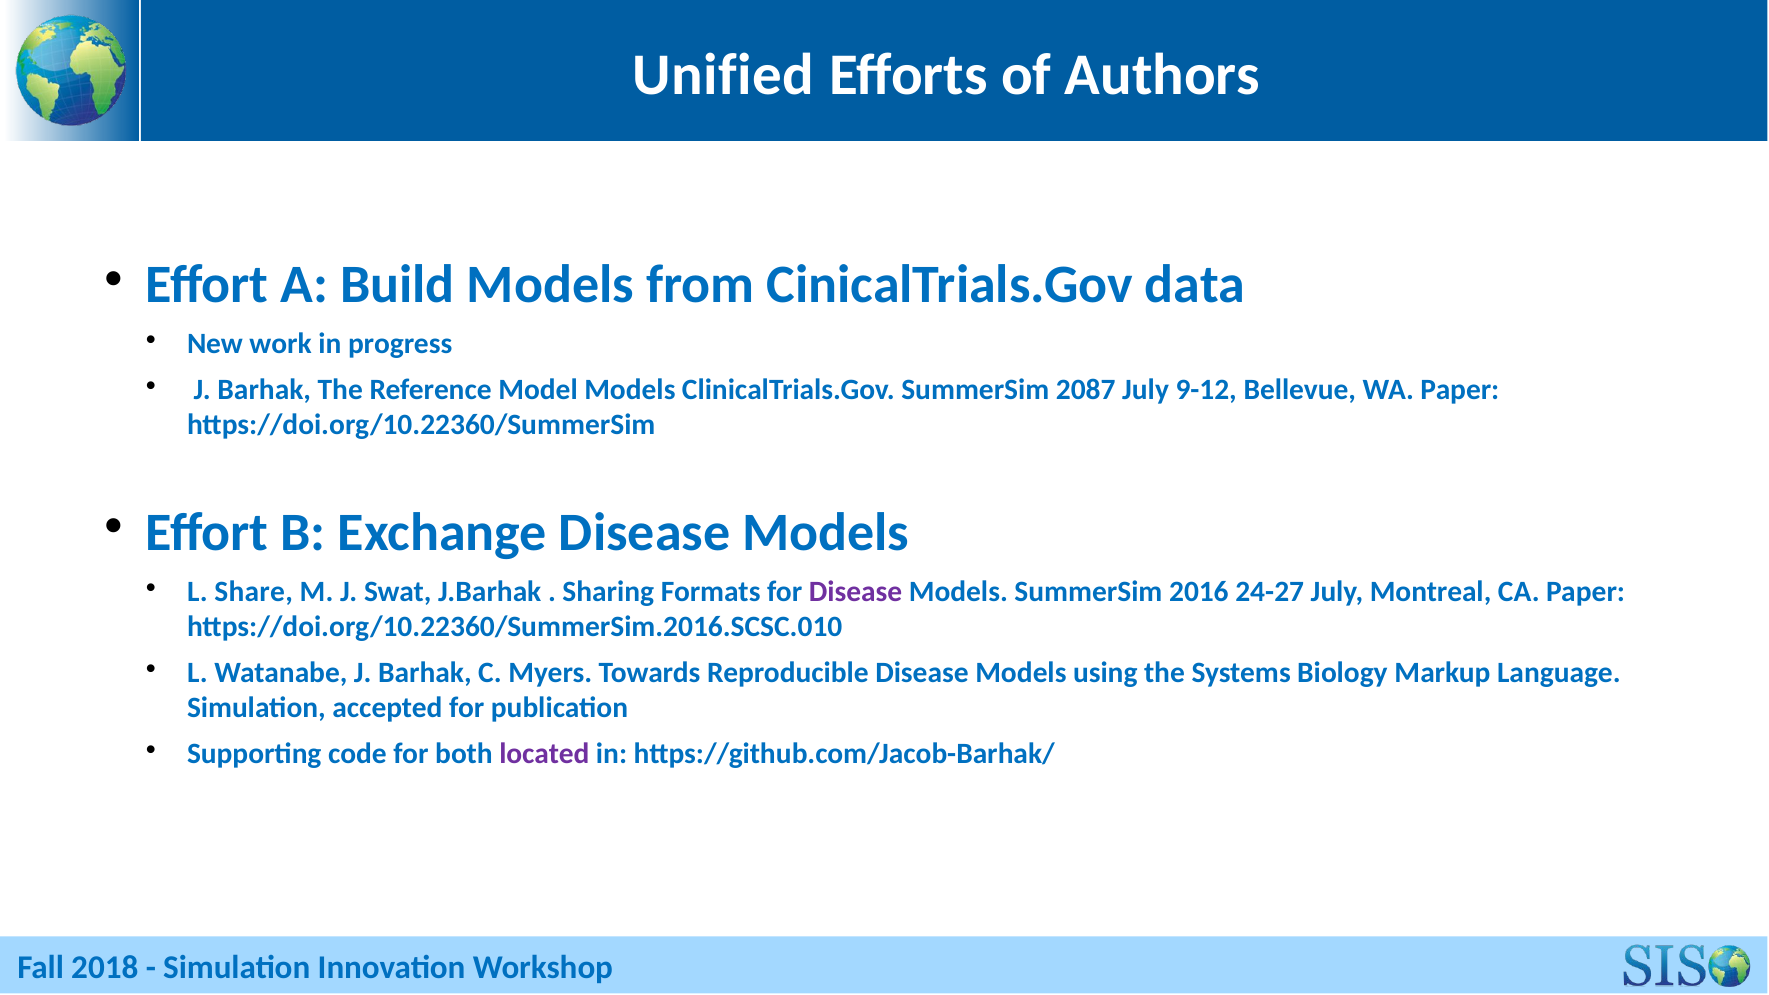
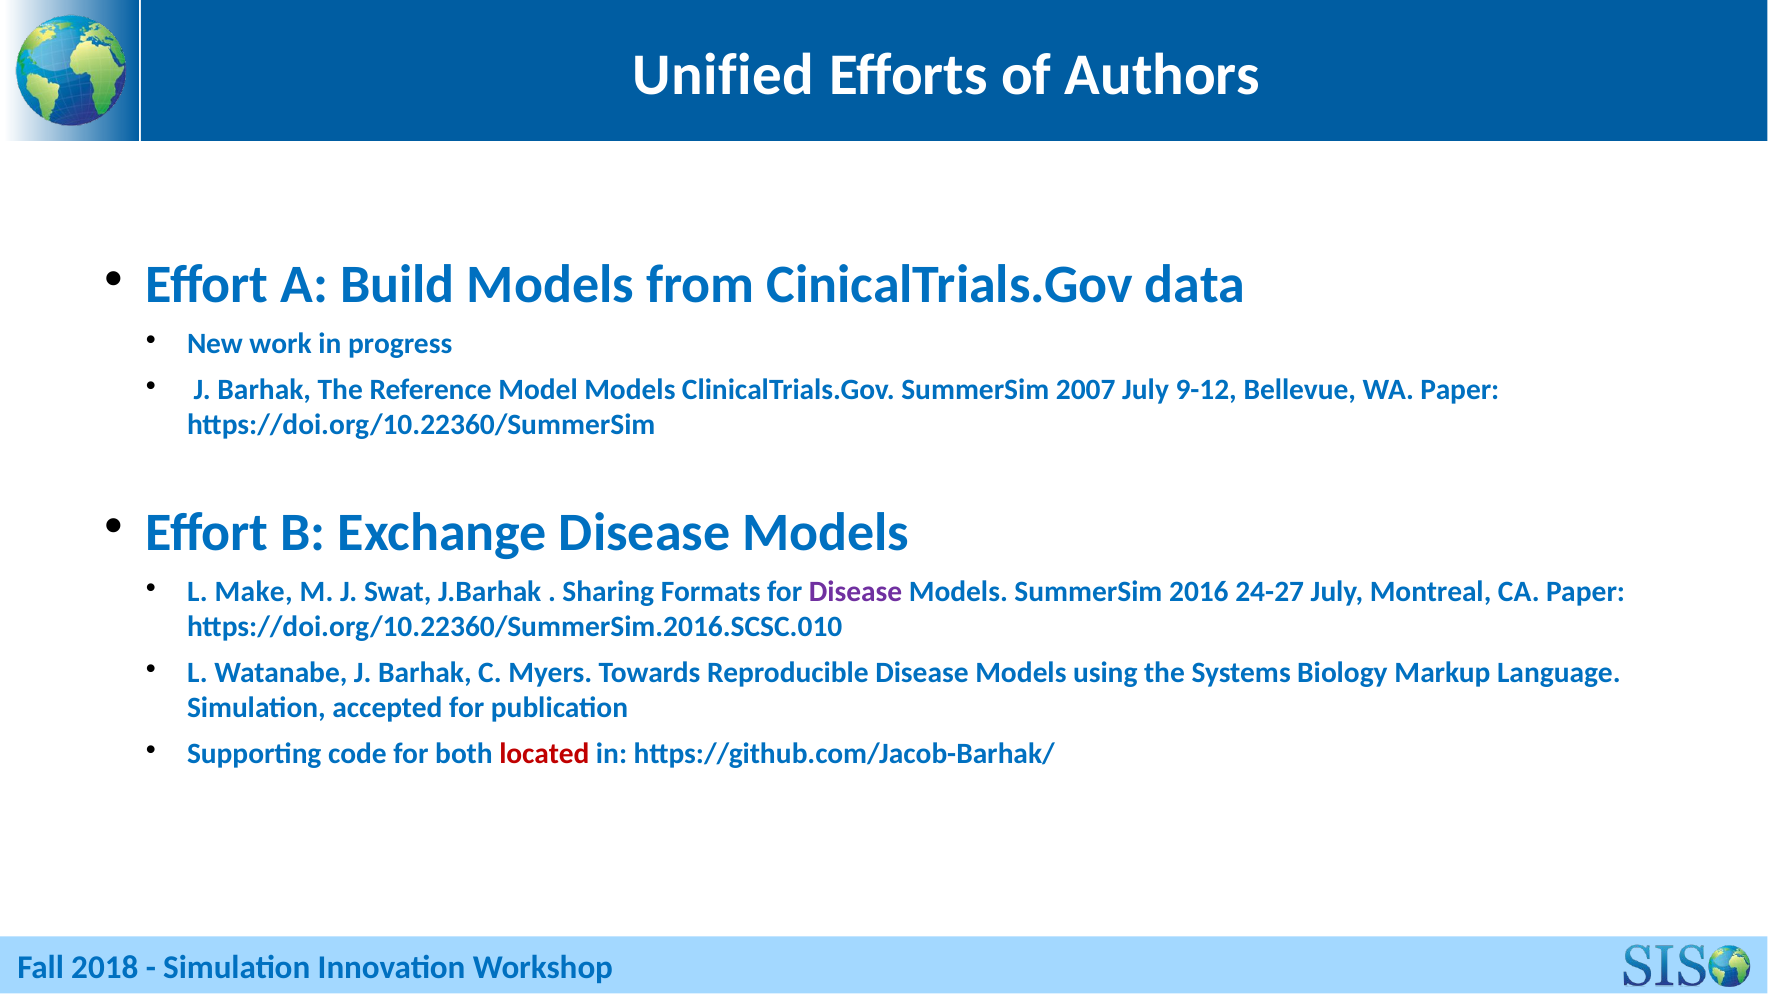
2087: 2087 -> 2007 (1086, 390)
Share: Share -> Make (254, 591)
located colour: purple -> red (544, 754)
